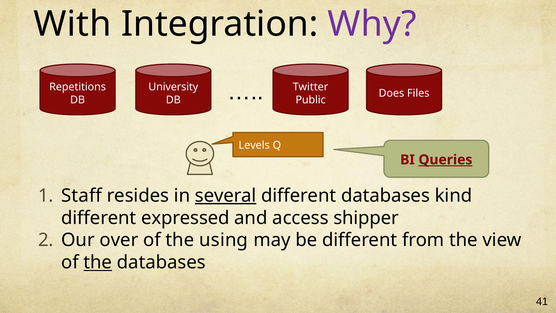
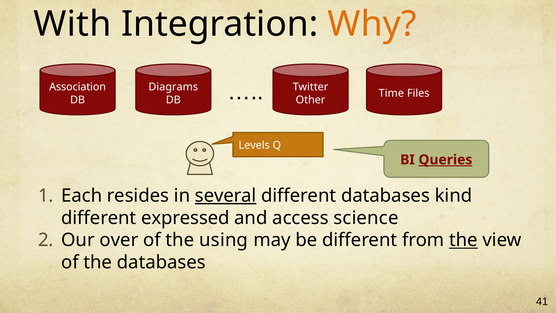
Why colour: purple -> orange (372, 24)
Repetitions: Repetitions -> Association (78, 87)
University: University -> Diagrams (173, 87)
Does: Does -> Time (391, 93)
Public: Public -> Other (311, 100)
Staff: Staff -> Each (82, 196)
shipper: shipper -> science (366, 218)
the underline: none -> present (463, 240)
the underline: present -> none (98, 262)
